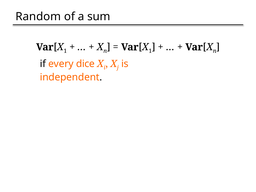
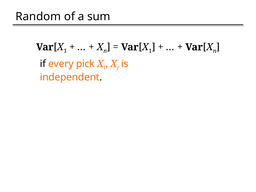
dice: dice -> pick (85, 64)
